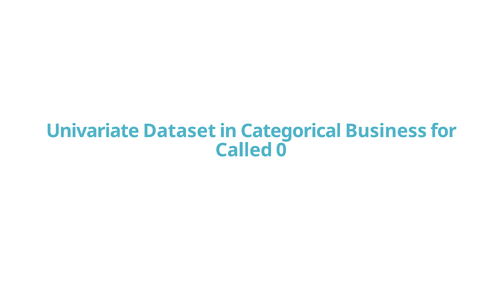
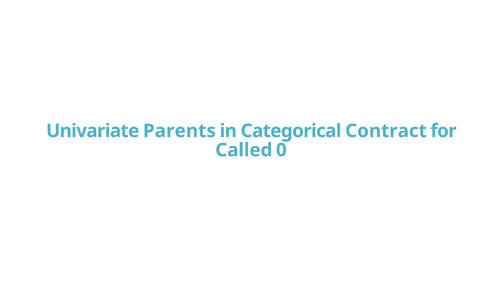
Dataset: Dataset -> Parents (179, 131)
Business: Business -> Contract (386, 131)
